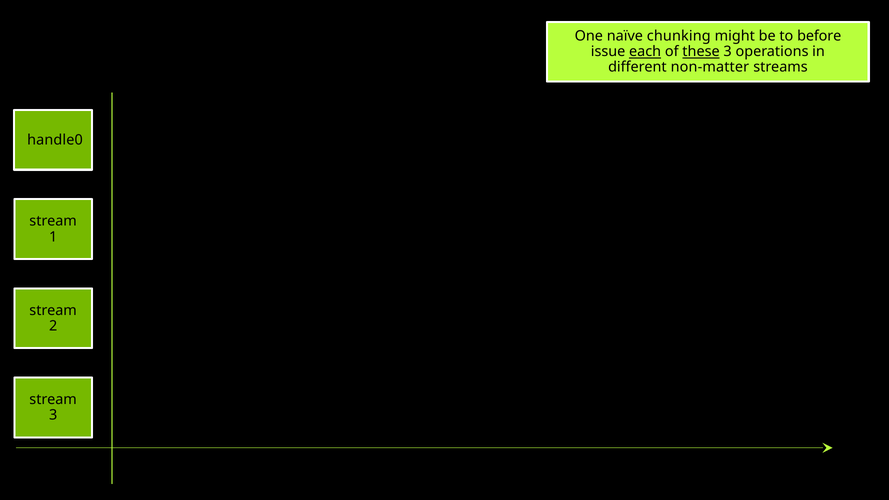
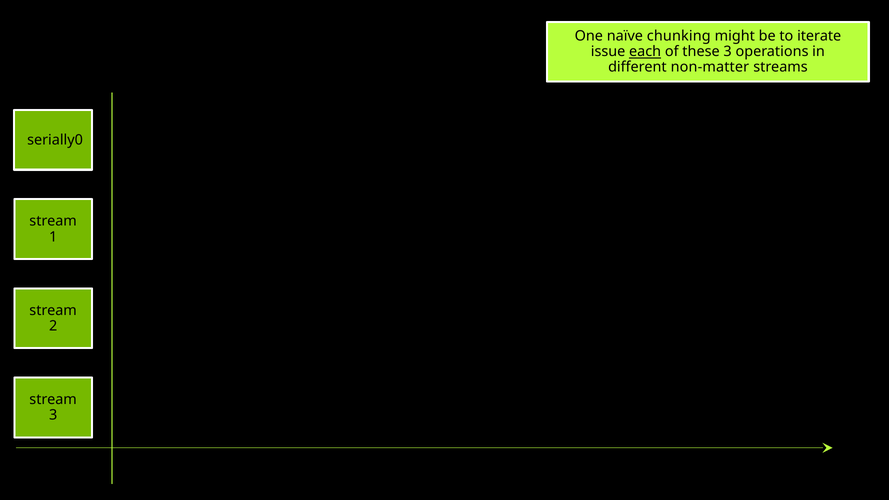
before: before -> iterate (819, 36)
these underline: present -> none (701, 52)
handle0: handle0 -> serially0 (55, 140)
